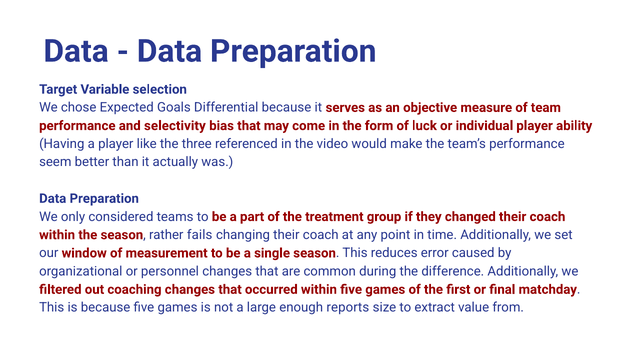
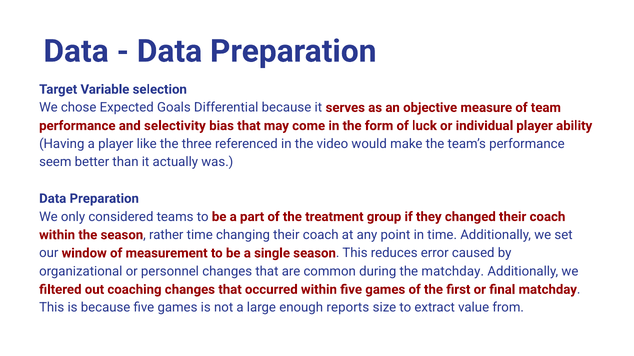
rather fails: fails -> time (200, 235)
the difference: difference -> matchday (453, 272)
